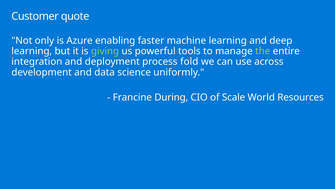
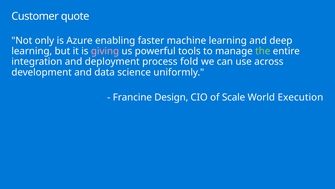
giving colour: light green -> pink (105, 51)
During: During -> Design (171, 97)
Resources: Resources -> Execution (300, 97)
